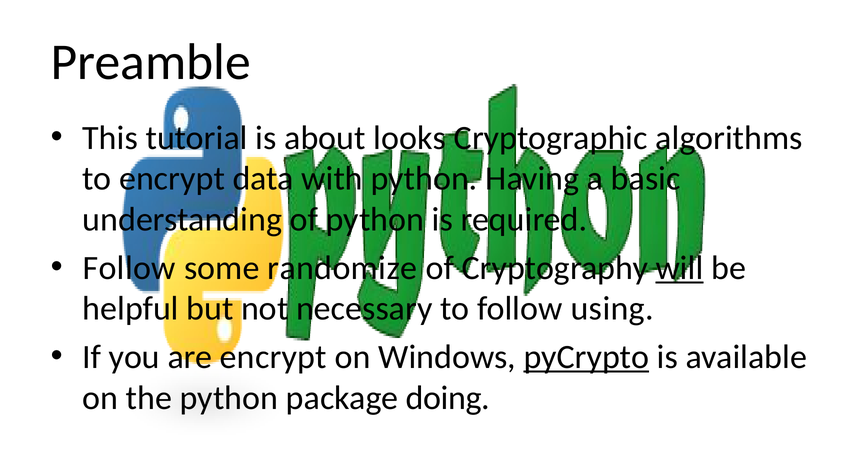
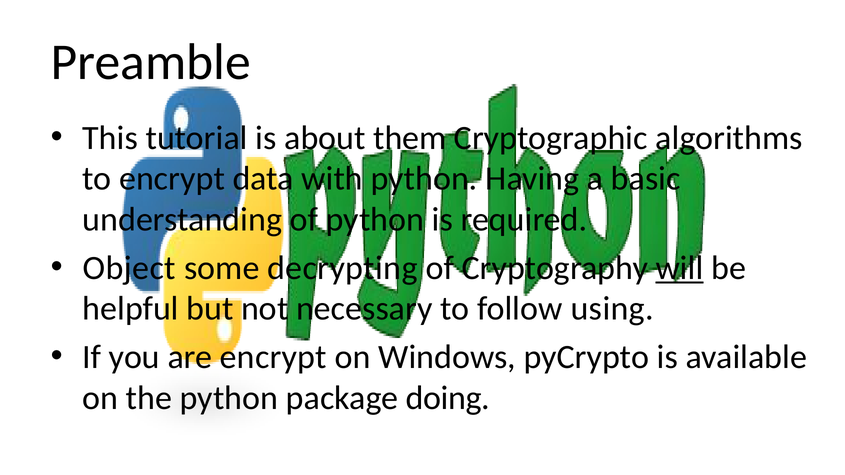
looks: looks -> them (410, 138)
Follow: Follow -> Object (129, 268)
randomize: randomize -> decrypting (342, 268)
pyCrypto underline: present -> none (586, 357)
